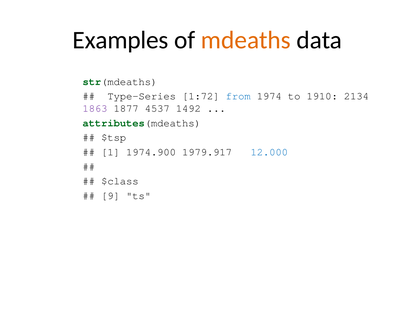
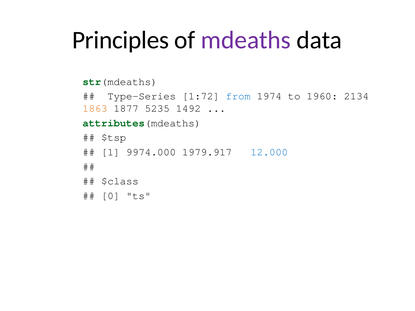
Examples: Examples -> Principles (121, 40)
mdeaths colour: orange -> purple (246, 40)
1910: 1910 -> 1960 (322, 96)
1863 colour: purple -> orange (95, 109)
4537: 4537 -> 5235 (157, 109)
1974.900: 1974.900 -> 9974.000 (151, 152)
9: 9 -> 0 (111, 196)
